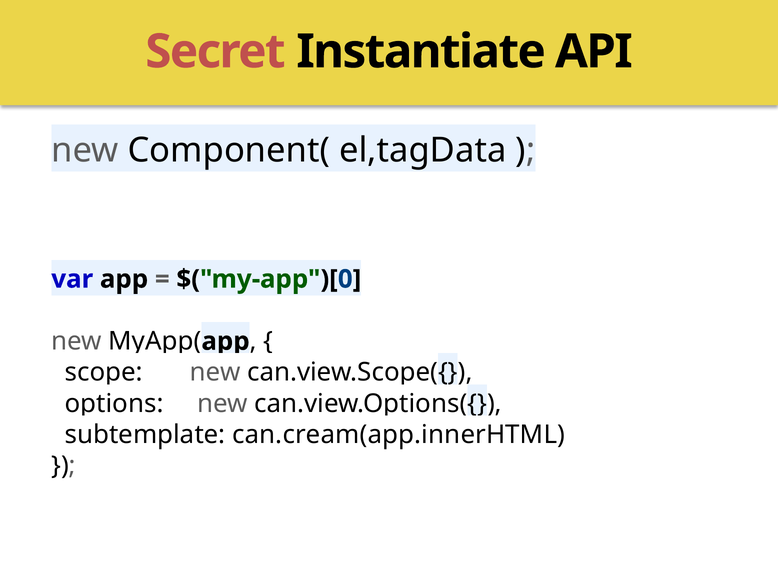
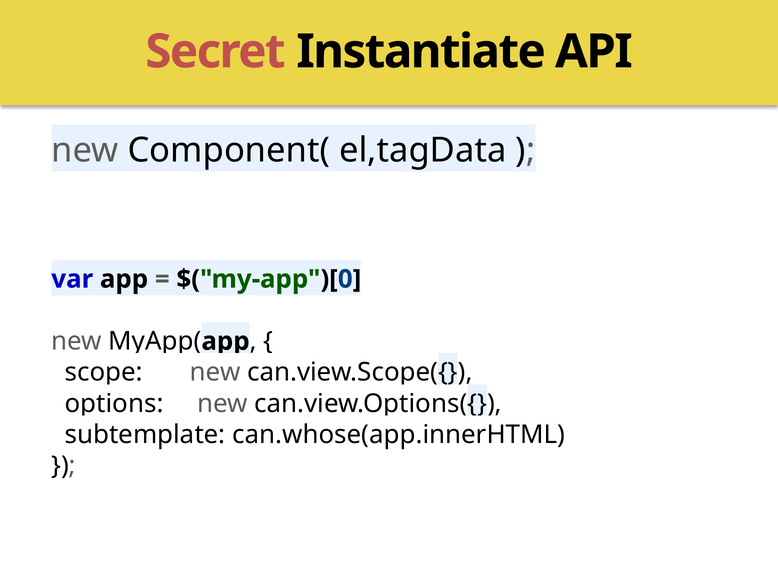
can.cream(app.innerHTML: can.cream(app.innerHTML -> can.whose(app.innerHTML (399, 435)
